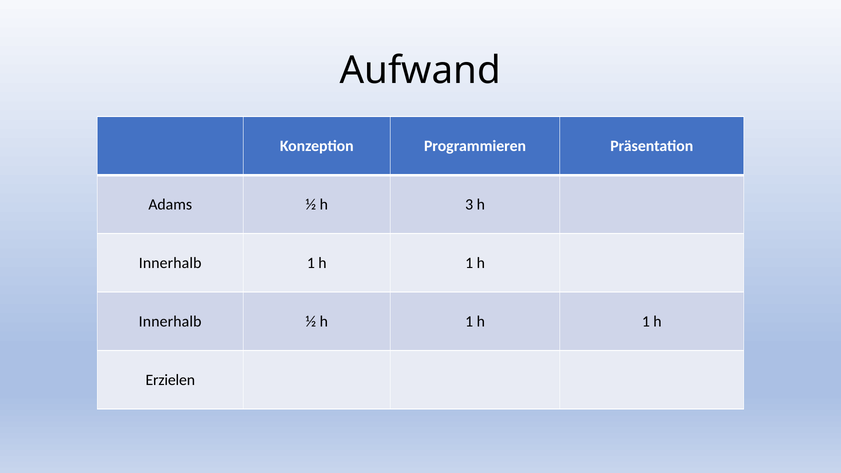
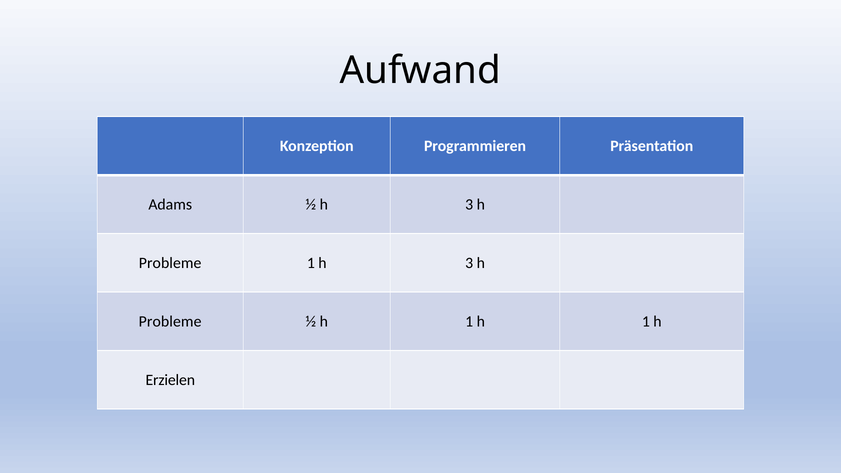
Innerhalb: Innerhalb -> Probleme (170, 263)
1: 1 -> 3 (469, 263)
Innerhalb: Innerhalb -> Probleme (170, 322)
